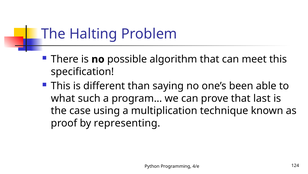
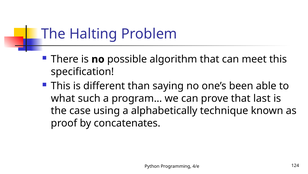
multiplication: multiplication -> alphabetically (164, 110)
representing: representing -> concatenates (127, 123)
